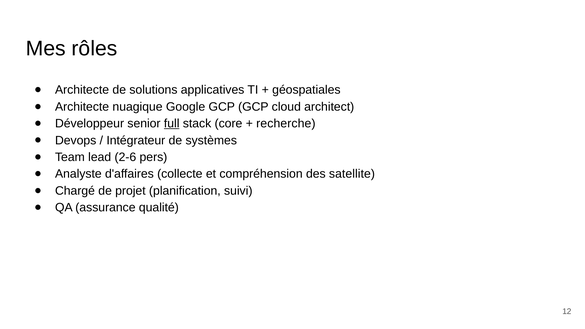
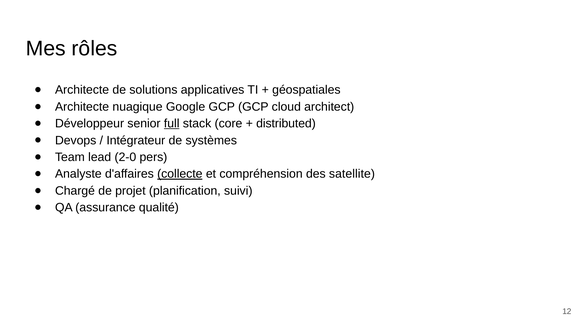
recherche: recherche -> distributed (286, 124)
2-6: 2-6 -> 2-0 (125, 157)
collecte underline: none -> present (180, 174)
